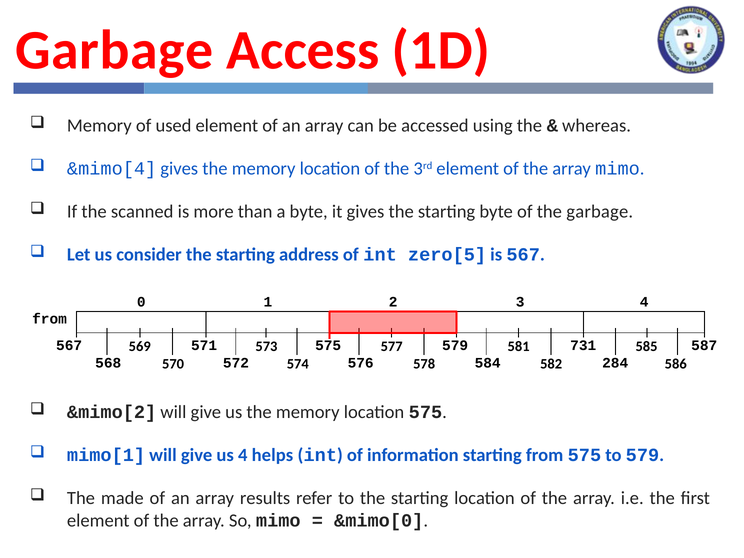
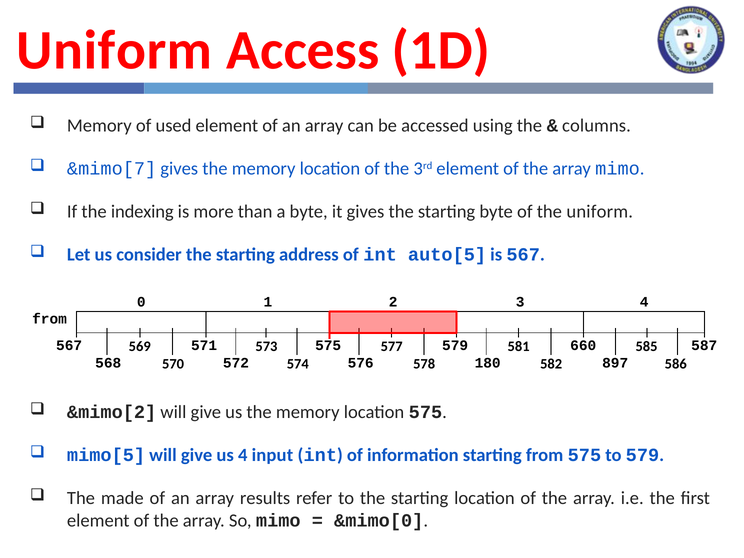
Garbage: Garbage -> Uniform (114, 51)
whereas: whereas -> columns (597, 126)
&mimo[4: &mimo[4 -> &mimo[7 (112, 169)
scanned: scanned -> indexing (142, 212)
the garbage: garbage -> uniform (600, 212)
zero[5: zero[5 -> auto[5 (447, 255)
731: 731 -> 660 (583, 345)
584: 584 -> 180 (488, 363)
284: 284 -> 897 (615, 363)
mimo[1: mimo[1 -> mimo[5 (106, 455)
helps: helps -> input (272, 455)
